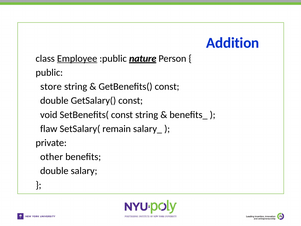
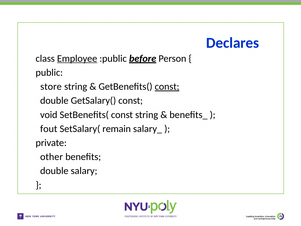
Addition: Addition -> Declares (233, 43)
nature: nature -> before (143, 58)
const underline: none -> present (167, 86)
flaw: flaw -> fout (49, 129)
